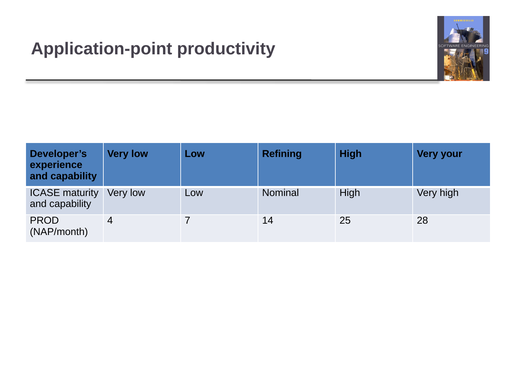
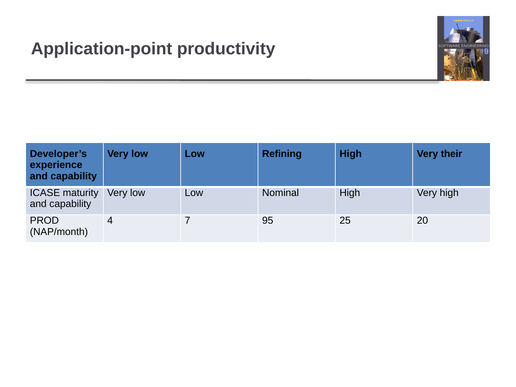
your: your -> their (452, 154)
14: 14 -> 95 (268, 220)
28: 28 -> 20 (422, 220)
